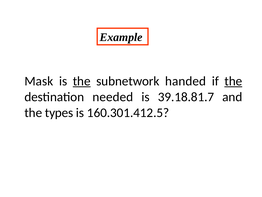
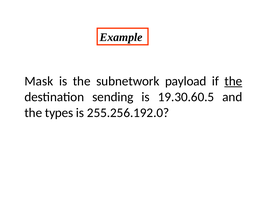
the underline: present -> none (82, 81)
handed: handed -> payload (186, 81)
needed: needed -> sending (113, 97)
39.18.81.7: 39.18.81.7 -> 19.30.60.5 (186, 97)
160.301.412.5: 160.301.412.5 -> 255.256.192.0 (128, 112)
